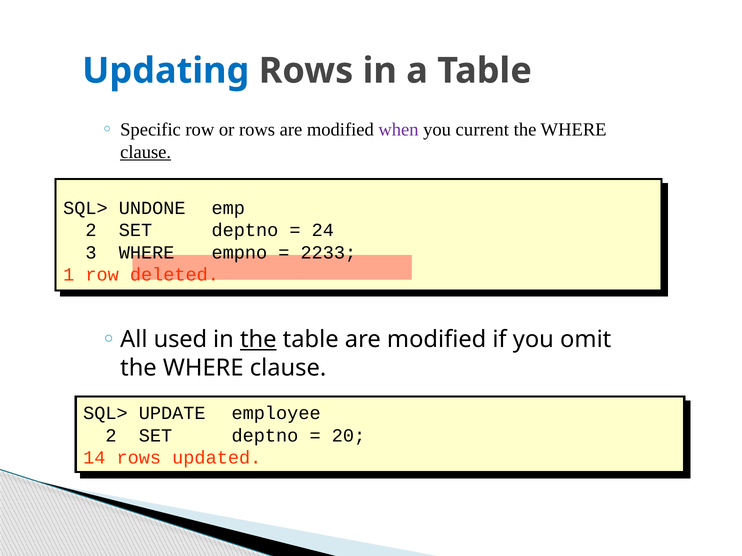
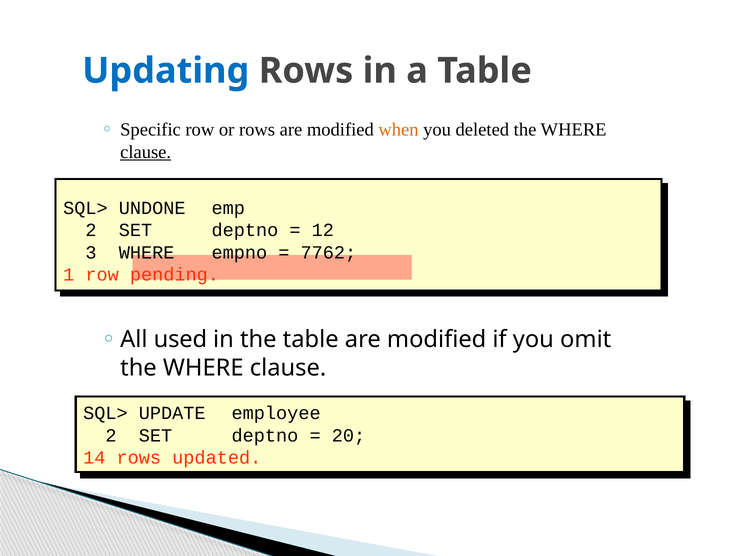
when colour: purple -> orange (398, 130)
current: current -> deleted (482, 130)
24: 24 -> 12 (323, 231)
2233: 2233 -> 7762 (328, 253)
deleted: deleted -> pending (174, 275)
the underline: present -> none (258, 340)
